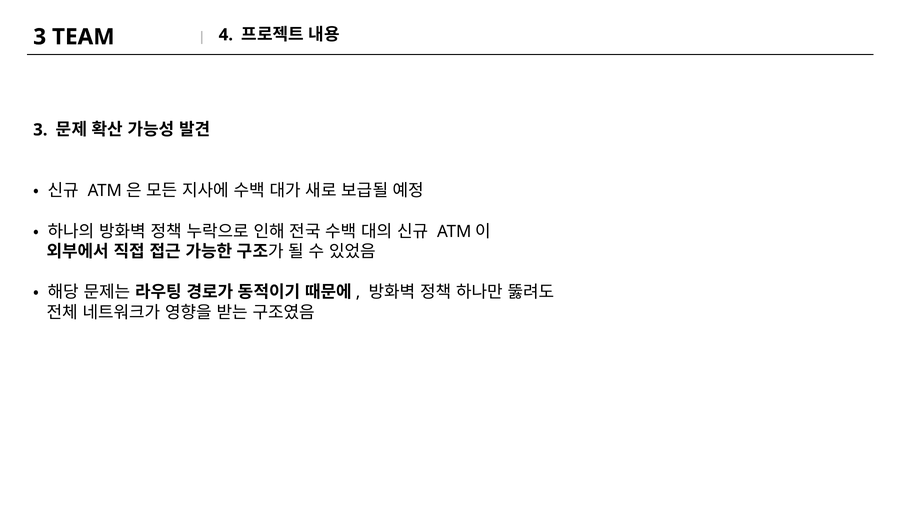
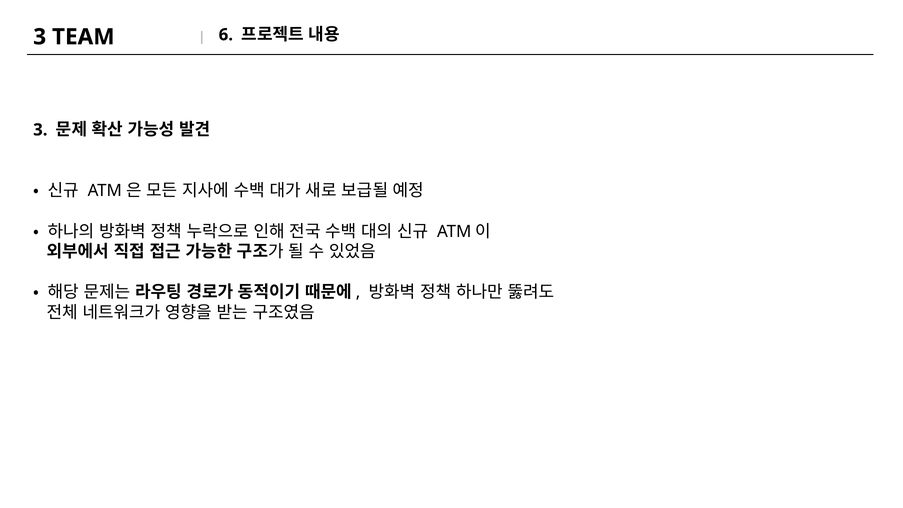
4: 4 -> 6 (226, 35)
